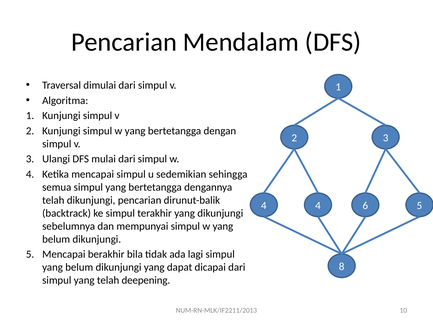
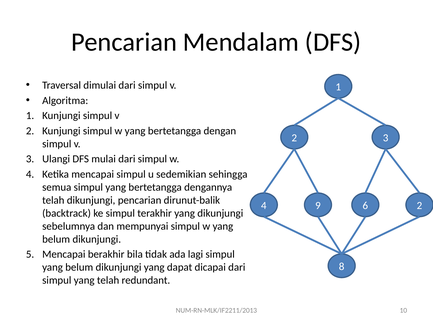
4 4: 4 -> 9 (318, 205)
6 5: 5 -> 2 (419, 205)
deepening: deepening -> redundant (146, 280)
